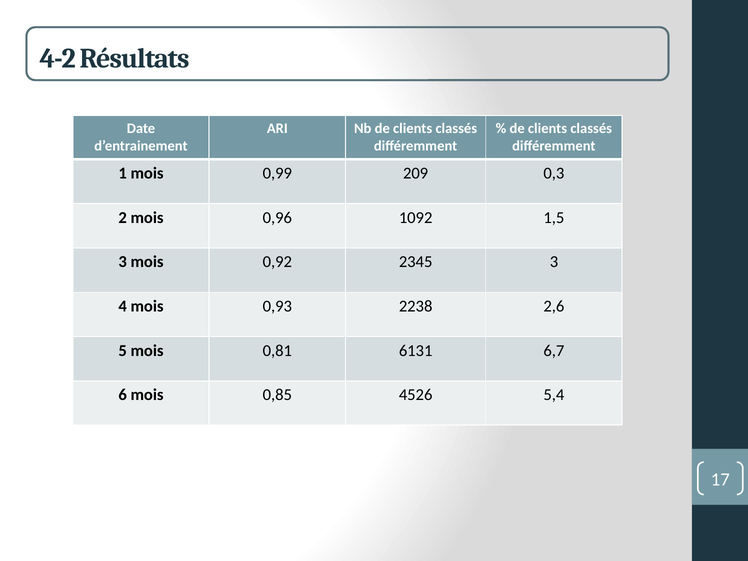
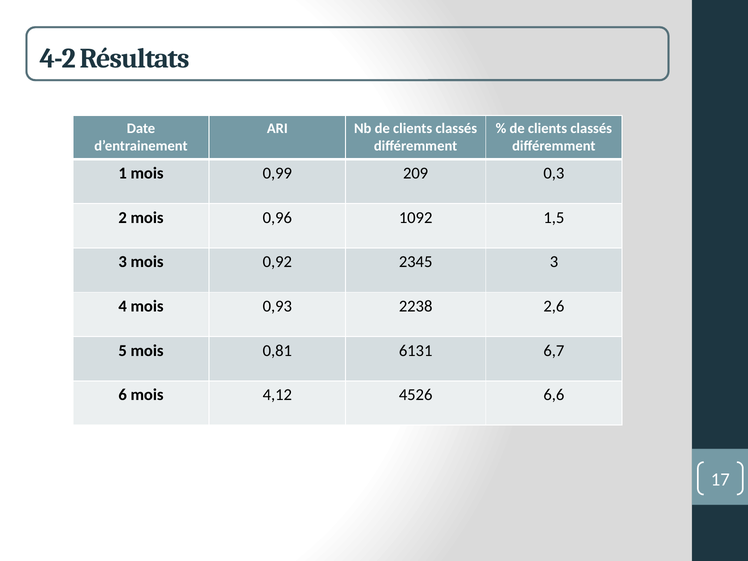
0,85: 0,85 -> 4,12 (277, 395)
5,4: 5,4 -> 6,6 (554, 395)
